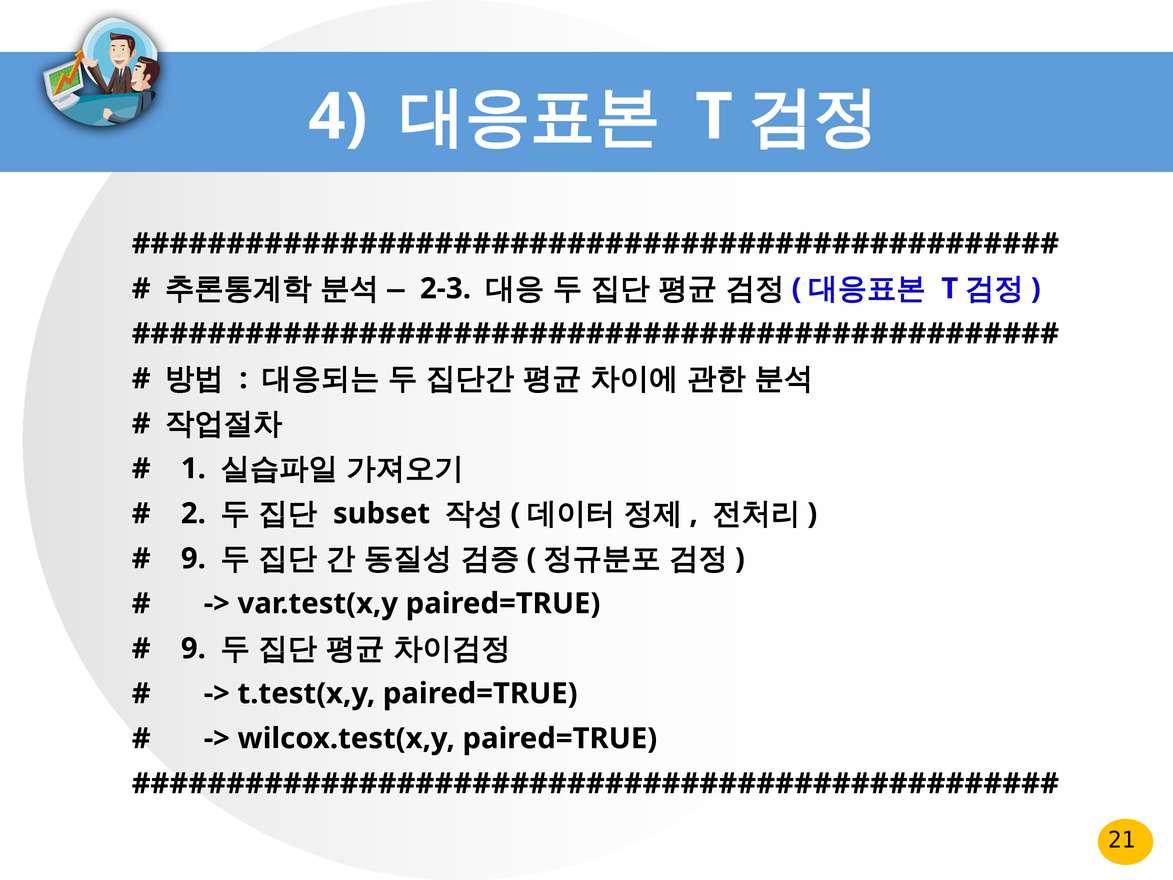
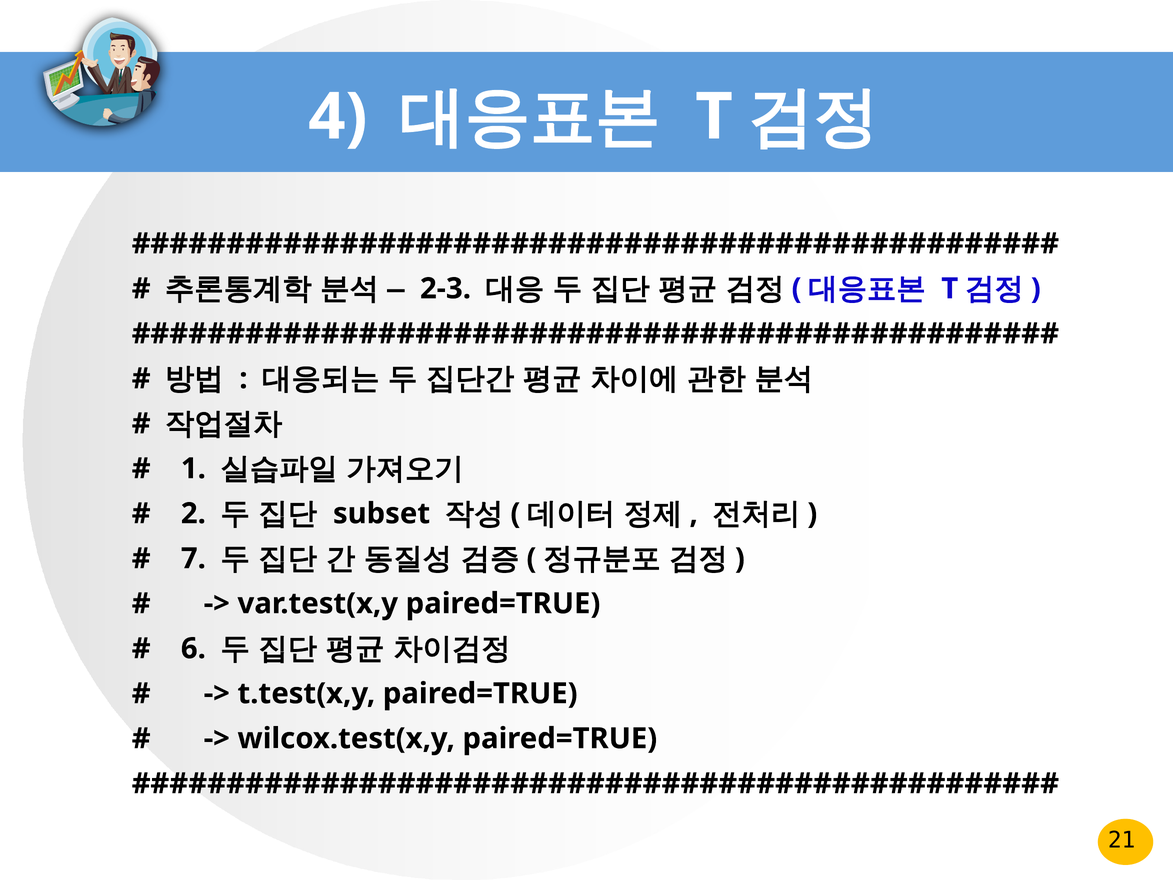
9: 9 -> 7 (193, 558)
9: 9 -> 6 (193, 648)
